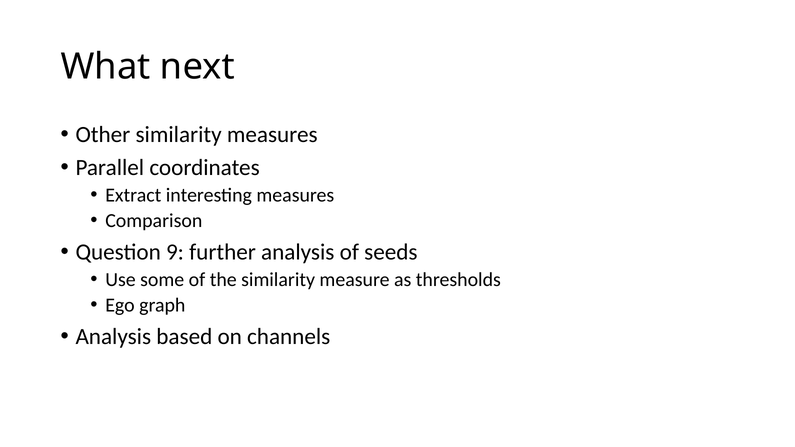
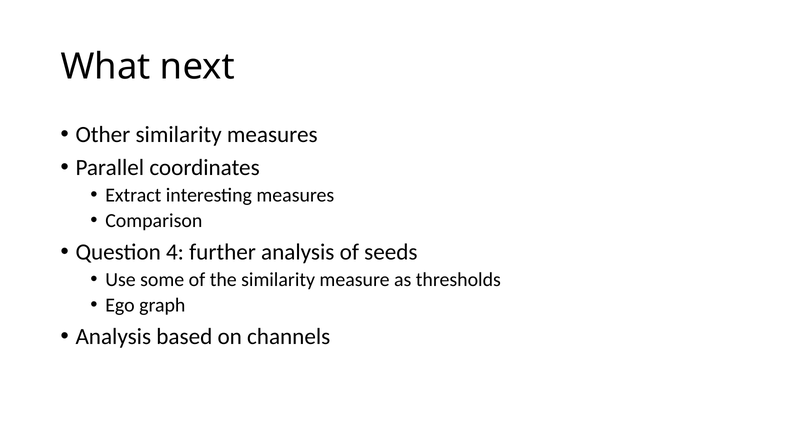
9: 9 -> 4 (175, 252)
